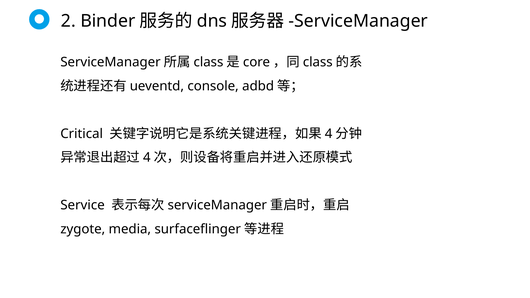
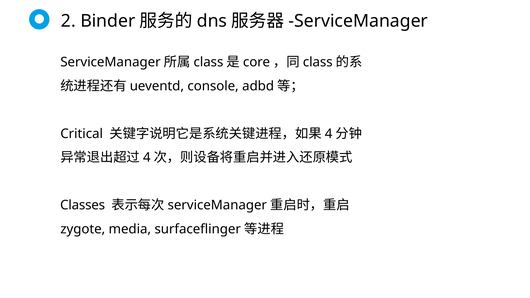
Service: Service -> Classes (83, 205)
